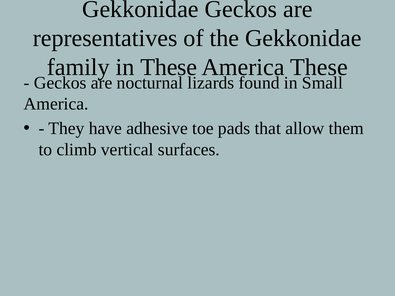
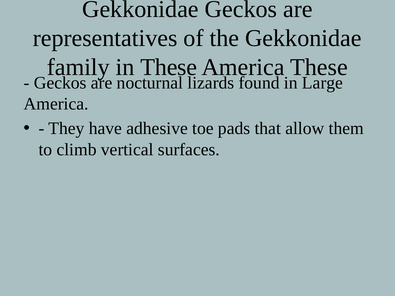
Small: Small -> Large (322, 83)
